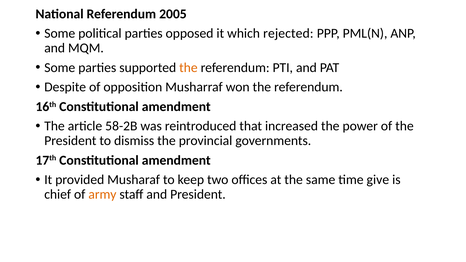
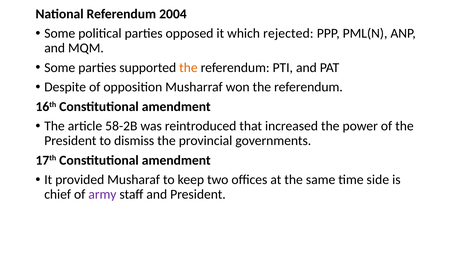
2005: 2005 -> 2004 (173, 14)
give: give -> side (378, 180)
army colour: orange -> purple (102, 194)
